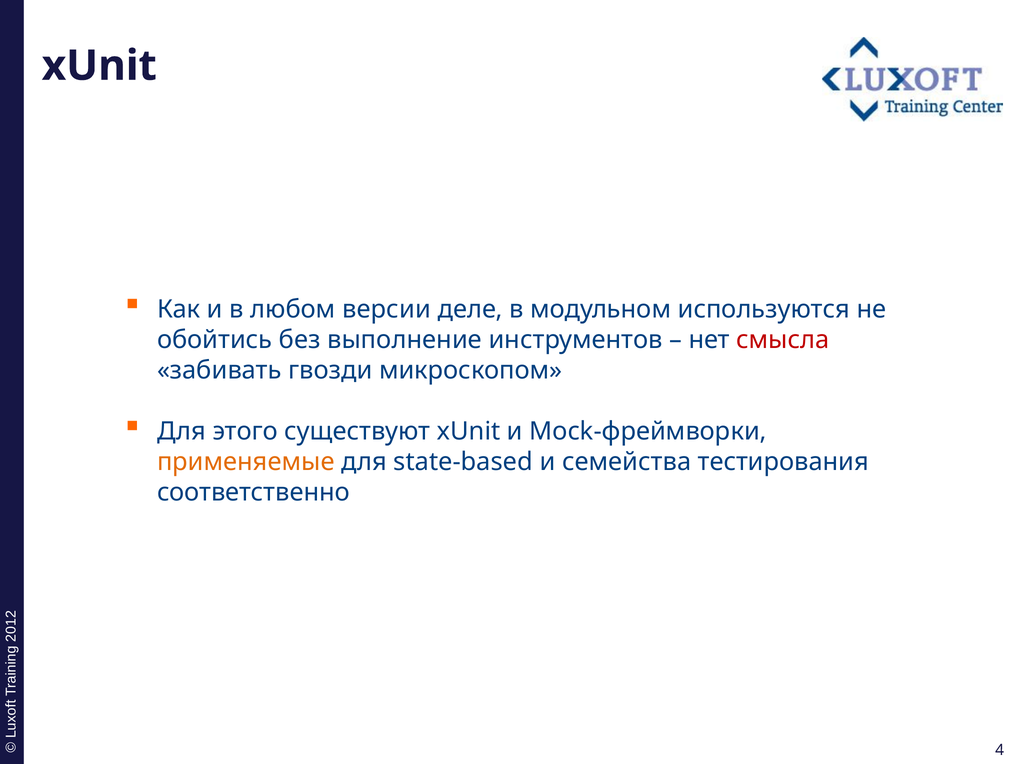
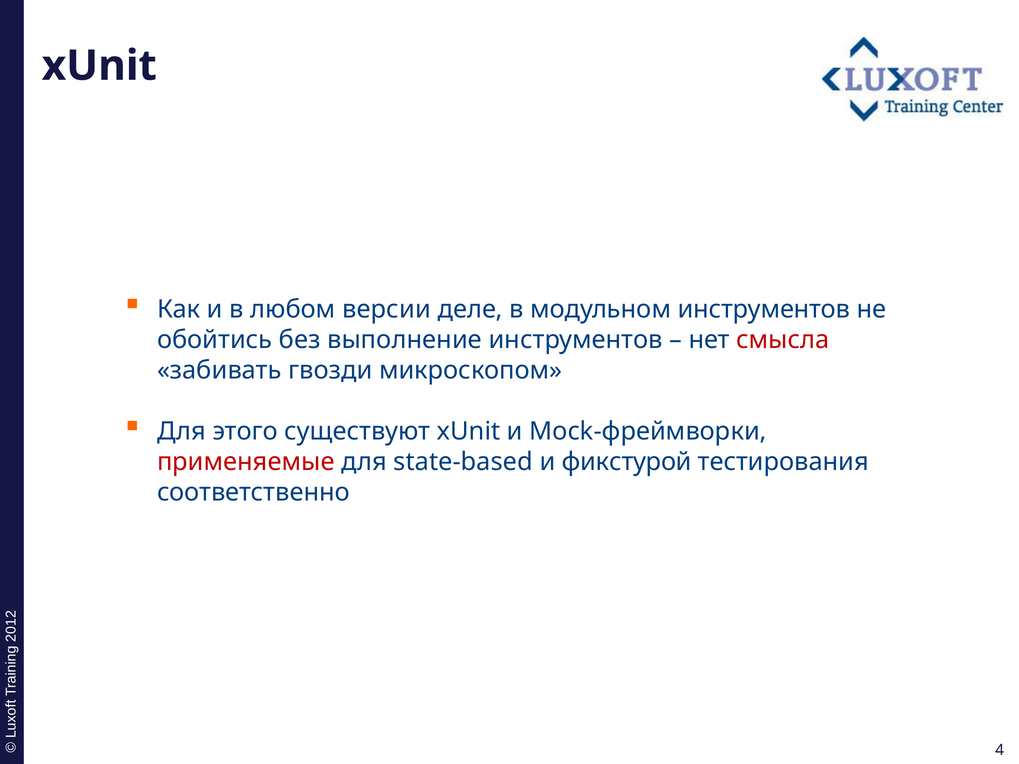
модульном используются: используются -> инструментов (764, 309)
применяемые colour: orange -> red (246, 462)
семейства: семейства -> фикстурой (627, 462)
